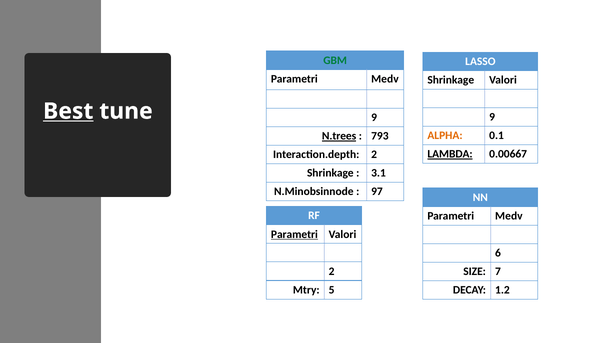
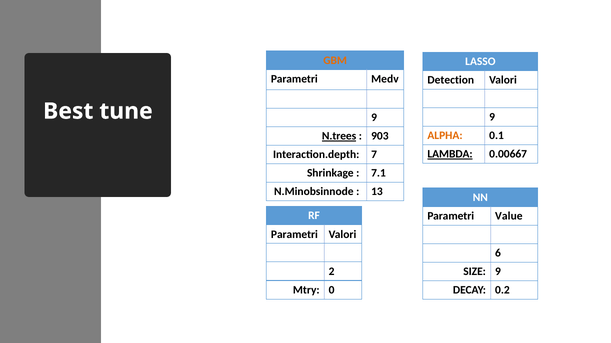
GBM colour: green -> orange (335, 60)
Shrinkage: Shrinkage -> Detection (451, 80)
Best underline: present -> none (68, 111)
793: 793 -> 903 (380, 136)
Interaction.depth 2: 2 -> 7 (374, 155)
3.1: 3.1 -> 7.1 (378, 174)
97: 97 -> 13 (377, 192)
Medv: Medv -> Value (509, 216)
Parametri underline: present -> none (294, 235)
SIZE 7: 7 -> 9 (498, 272)
5: 5 -> 0 (332, 290)
1.2: 1.2 -> 0.2 (502, 291)
